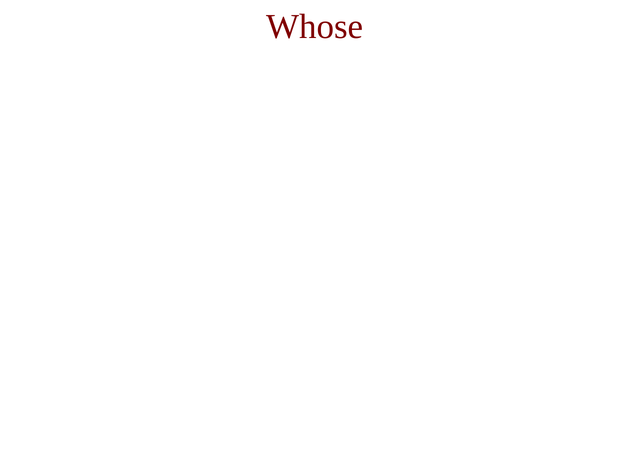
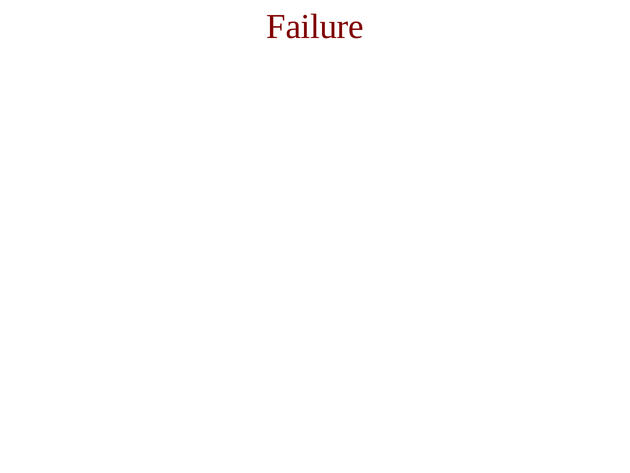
Whose: Whose -> Failure (315, 27)
